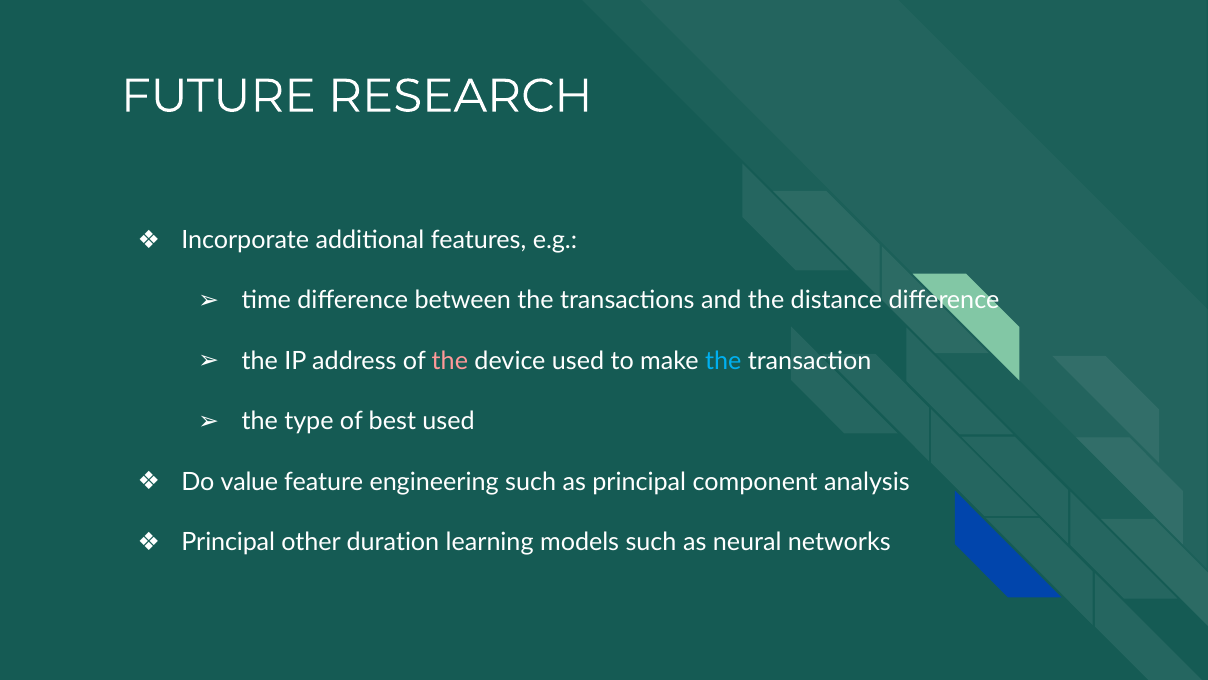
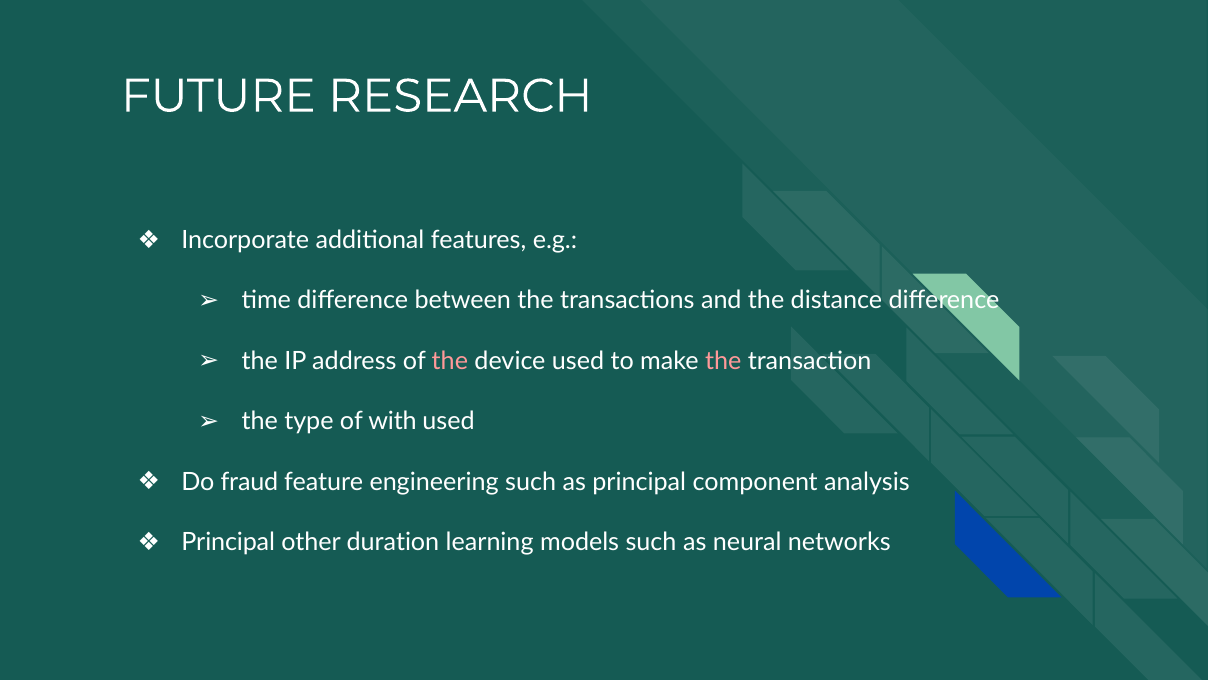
the colour: light blue -> pink (723, 361)
best: best -> with (393, 421)
value: value -> fraud (249, 482)
